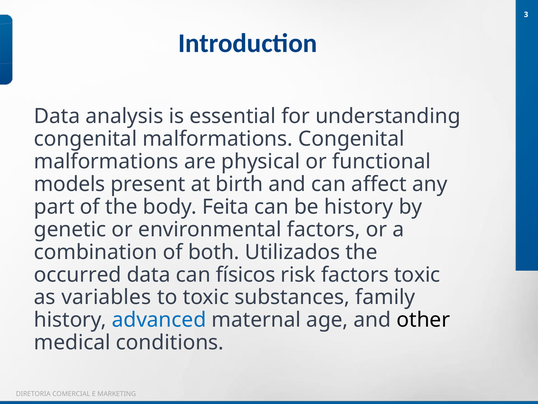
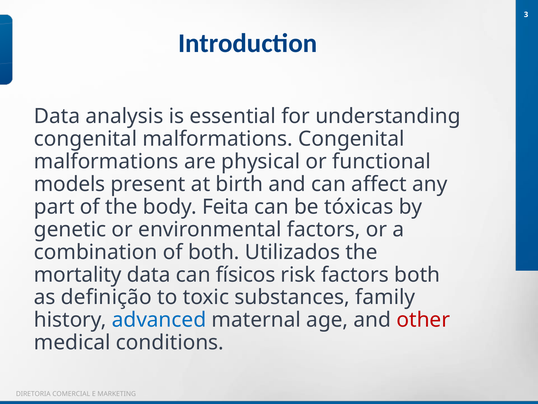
be history: history -> tóxicas (359, 207)
occurred: occurred -> mortality (78, 274)
factors toxic: toxic -> both (417, 274)
variables: variables -> definição (106, 297)
other colour: black -> red (423, 320)
